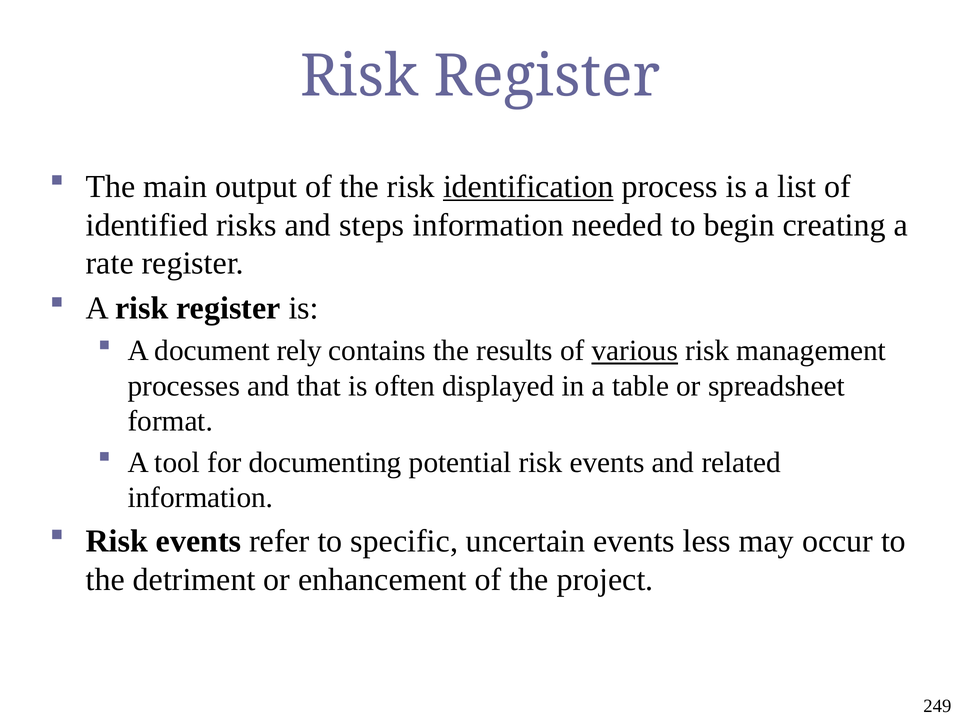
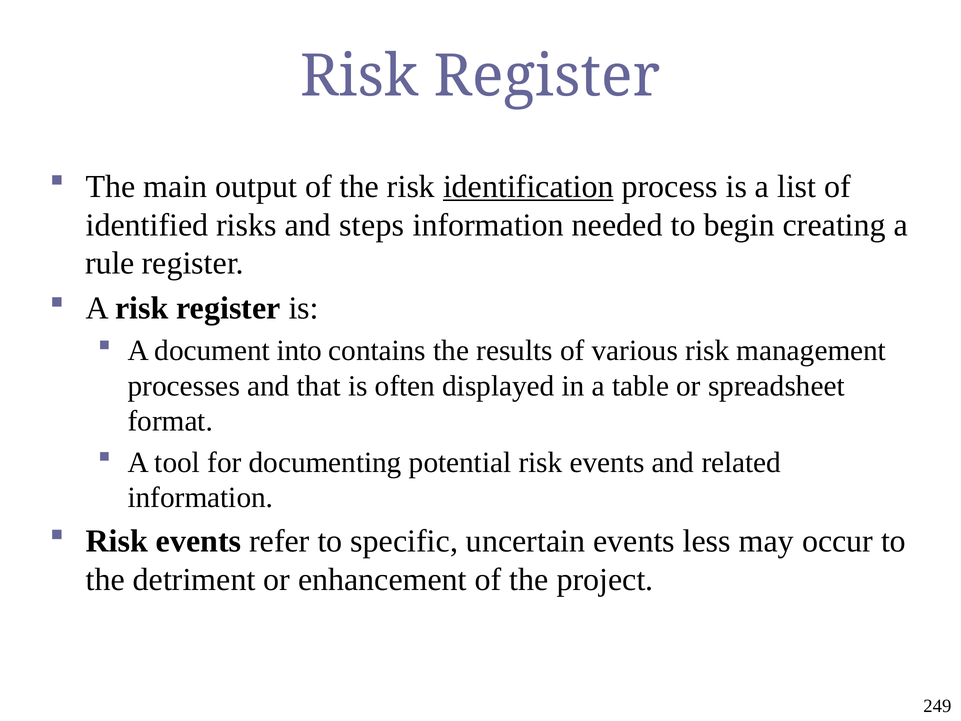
rate: rate -> rule (110, 263)
rely: rely -> into (299, 351)
various underline: present -> none (635, 351)
